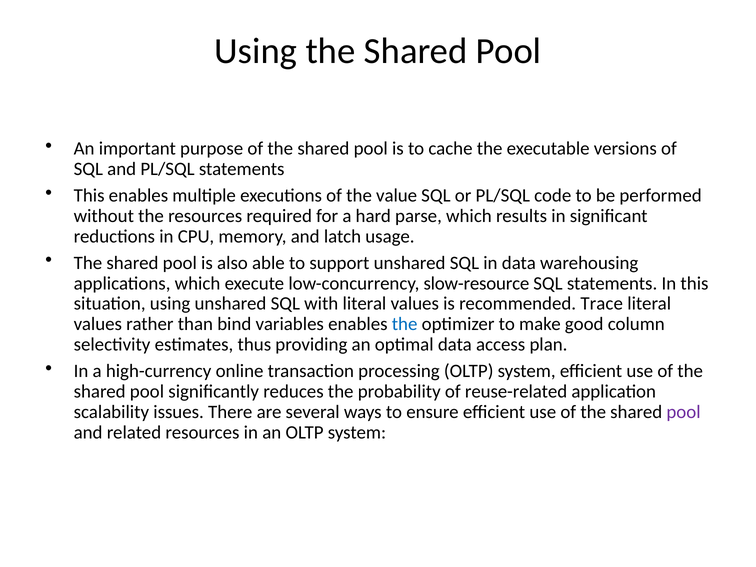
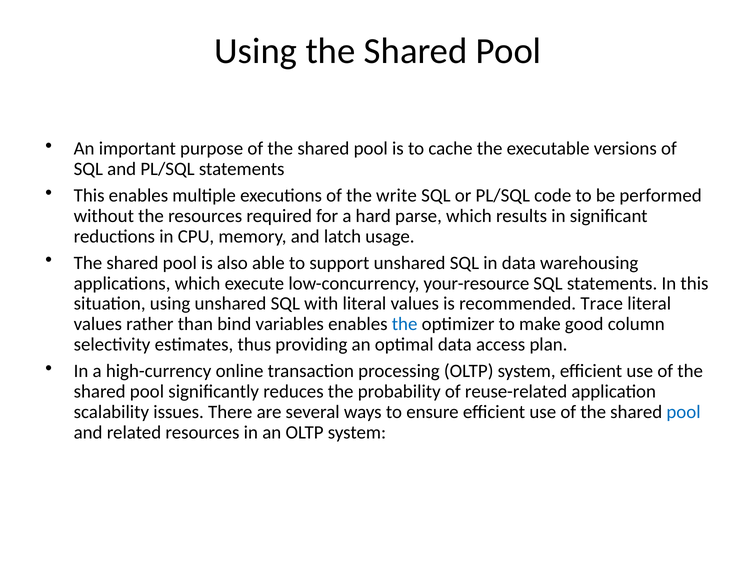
value: value -> write (396, 196)
slow-resource: slow-resource -> your-resource (476, 283)
pool colour: purple -> blue (684, 412)
